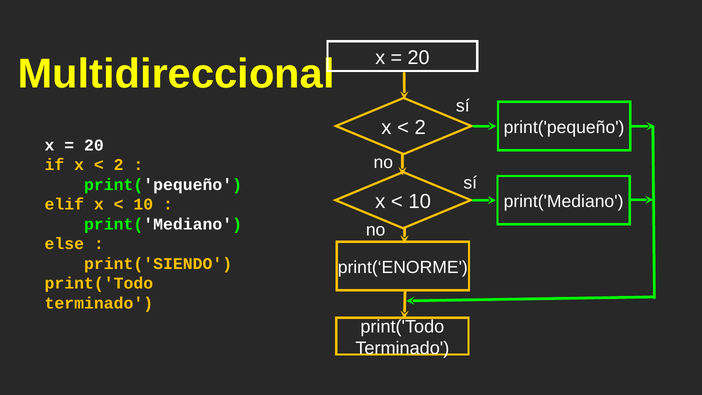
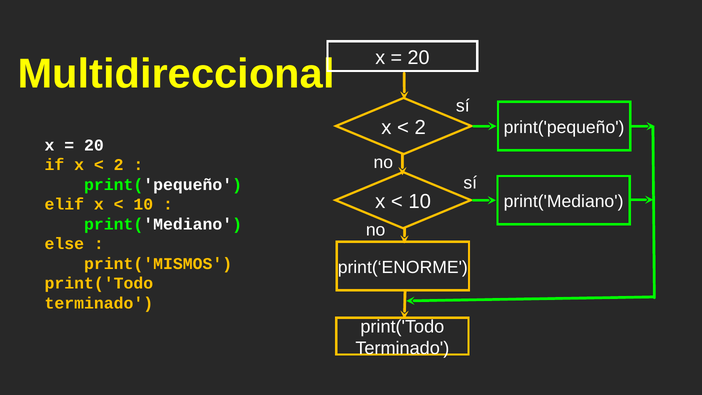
print('SIENDO: print('SIENDO -> print('MISMOS (158, 264)
